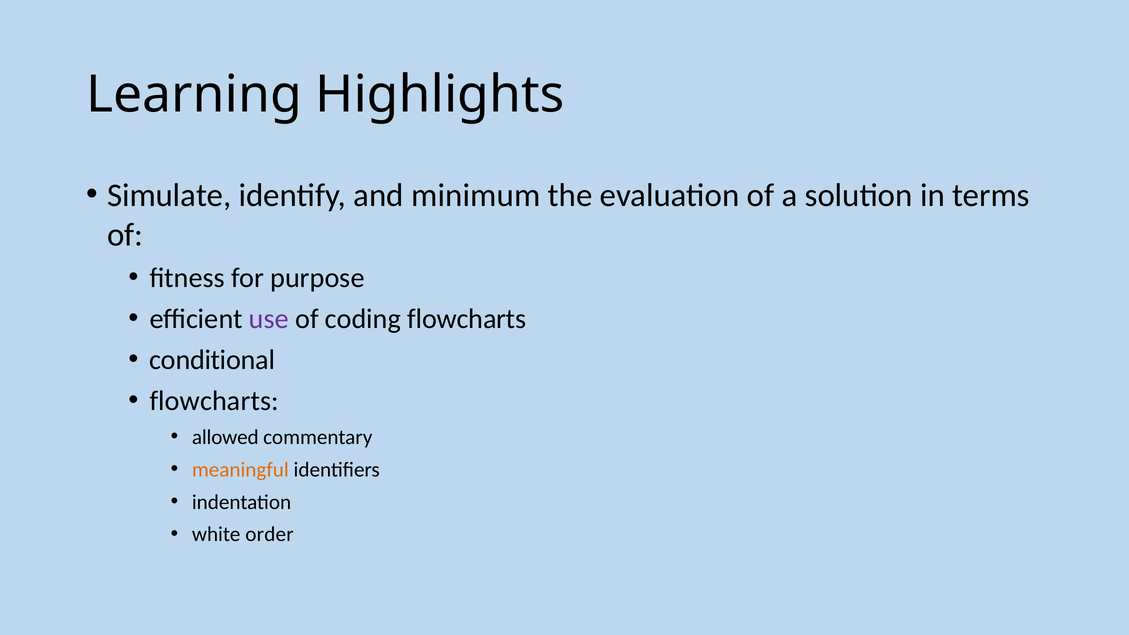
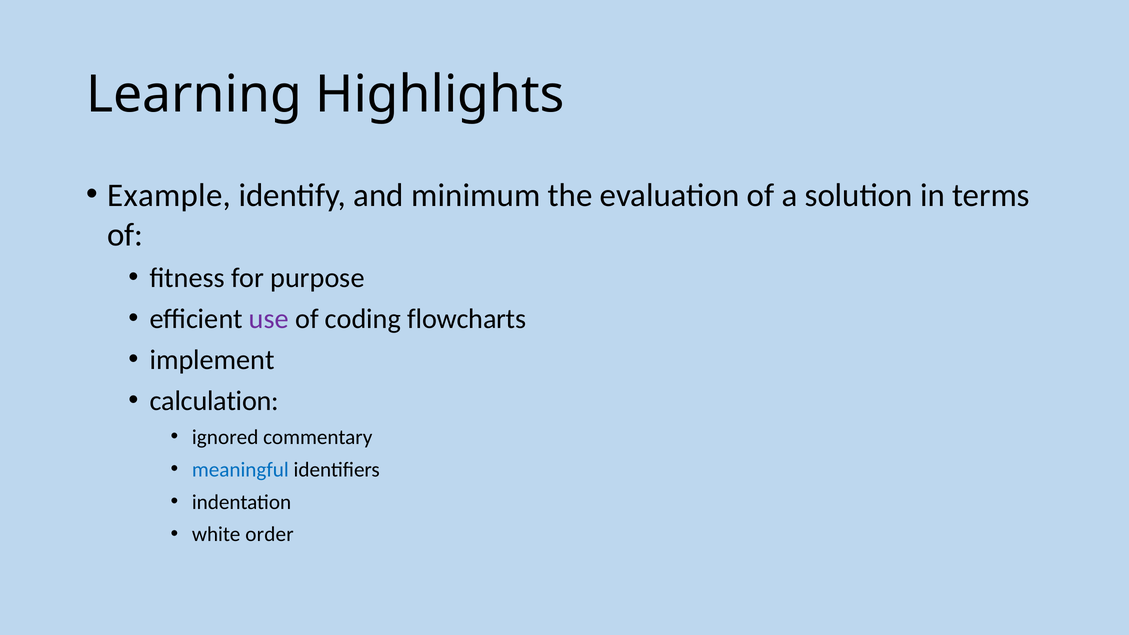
Simulate: Simulate -> Example (169, 195)
conditional: conditional -> implement (212, 360)
flowcharts: flowcharts -> calculation (214, 401)
allowed: allowed -> ignored (225, 437)
meaningful colour: orange -> blue (240, 470)
